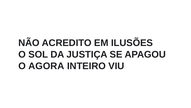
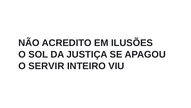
AGORA: AGORA -> SERVIR (46, 66)
